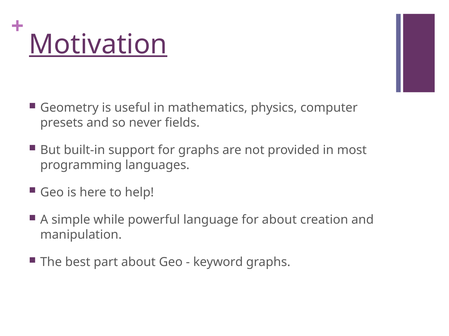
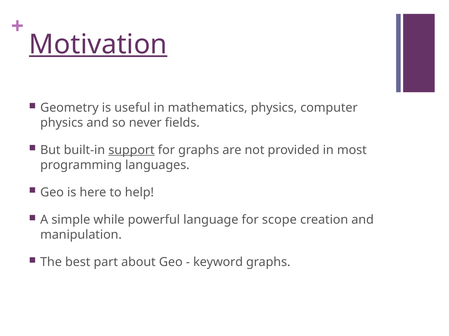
presets: presets -> physics (62, 123)
support underline: none -> present (132, 150)
for about: about -> scope (279, 220)
